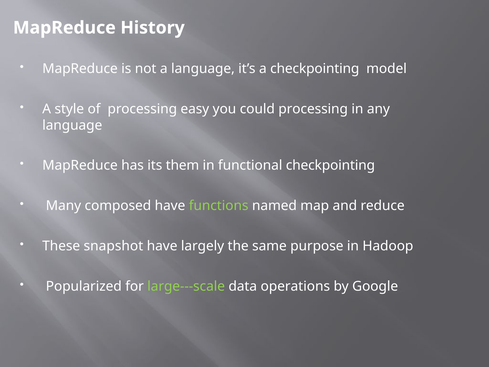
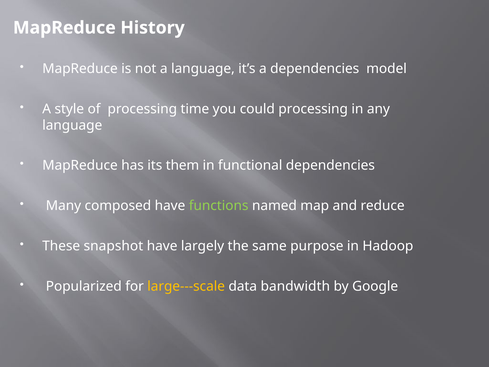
a checkpointing: checkpointing -> dependencies (315, 69)
easy: easy -> time (195, 109)
functional checkpointing: checkpointing -> dependencies (330, 165)
large--‐scale colour: light green -> yellow (186, 286)
operations: operations -> bandwidth (295, 286)
